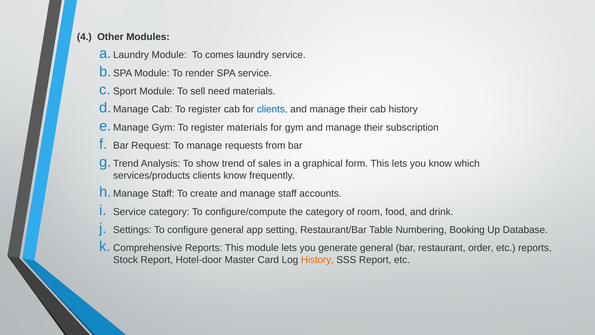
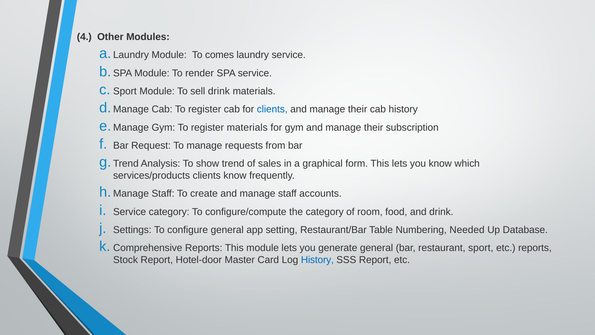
sell need: need -> drink (219, 91)
Booking: Booking -> Needed (467, 230)
restaurant order: order -> sport (481, 248)
History colour: orange -> blue (317, 260)
